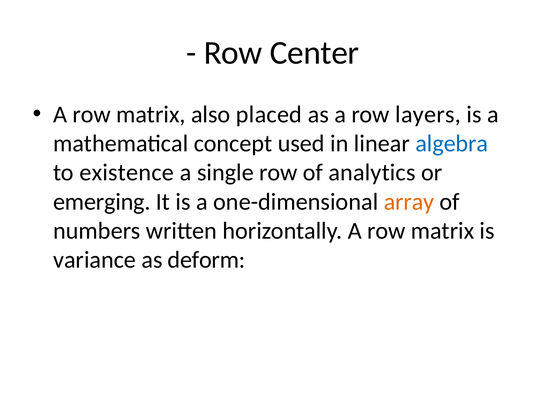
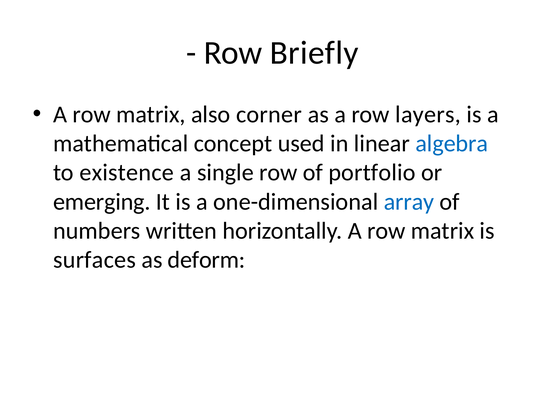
Center: Center -> Briefly (314, 53)
placed: placed -> corner (269, 114)
analytics: analytics -> portfolio (372, 172)
array colour: orange -> blue (409, 202)
variance: variance -> surfaces (94, 260)
